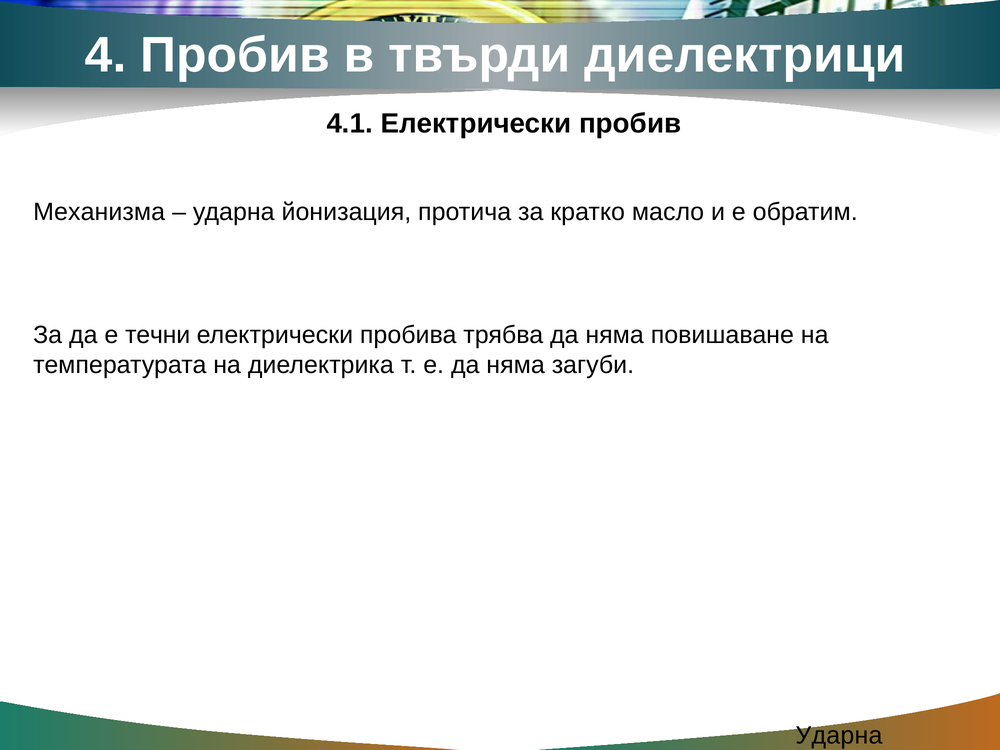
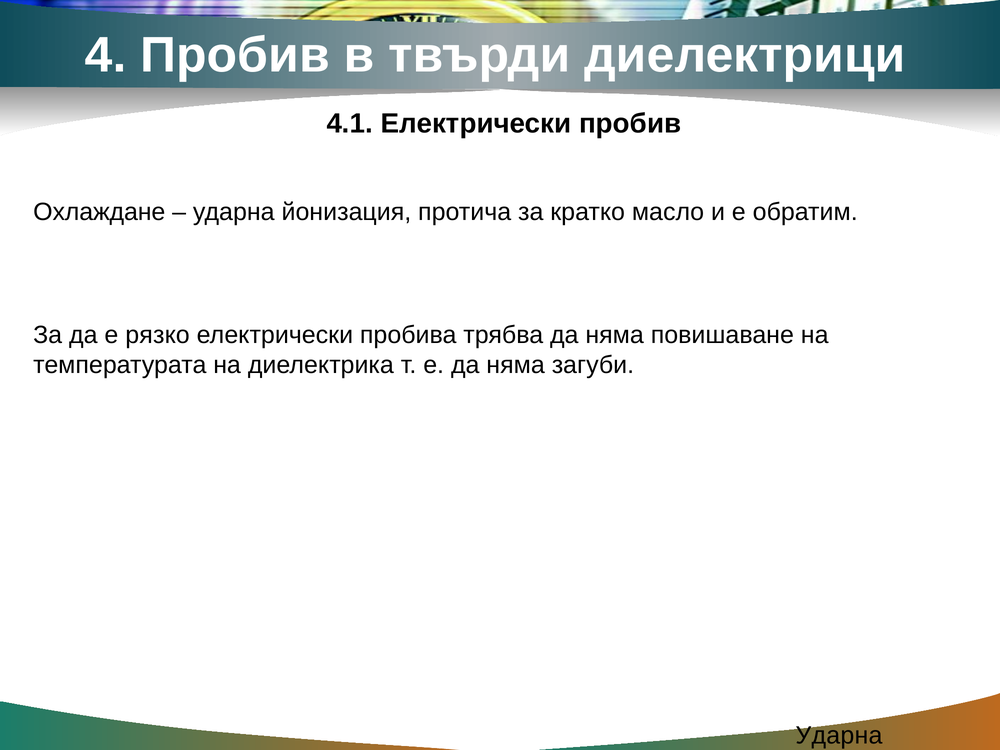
Механизма: Механизма -> Охлаждане (99, 212)
течни: течни -> рязко (157, 335)
